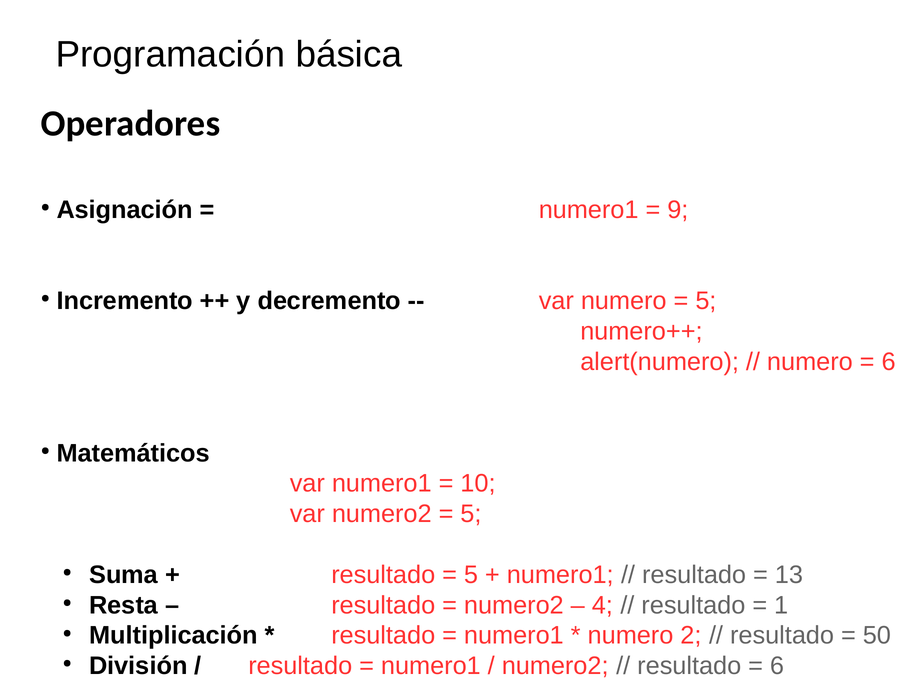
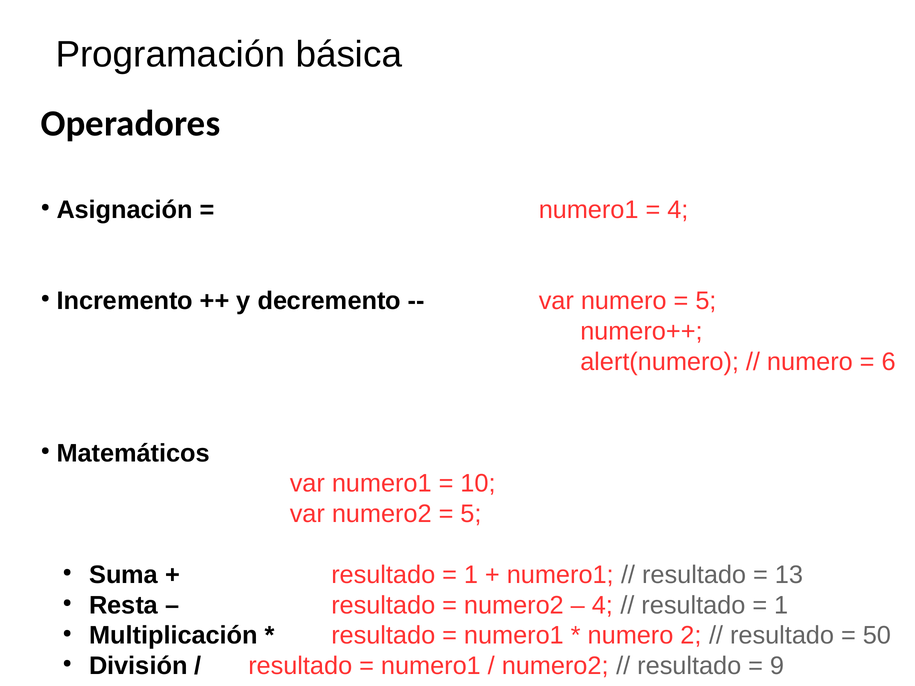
9: 9 -> 4 (678, 210)
5: 5 -> 1 (471, 575)
6: 6 -> 9 (777, 666)
